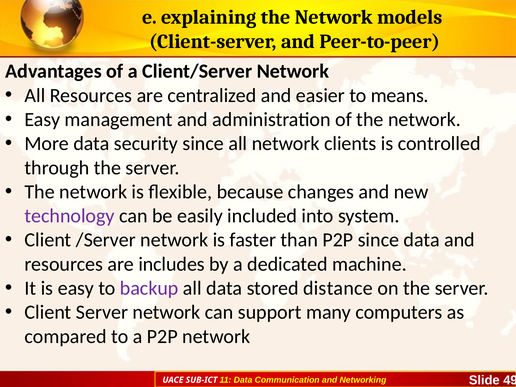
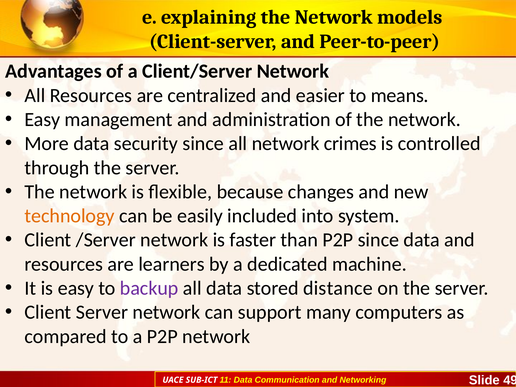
clients: clients -> crimes (350, 144)
technology colour: purple -> orange (70, 216)
includes: includes -> learners (172, 264)
